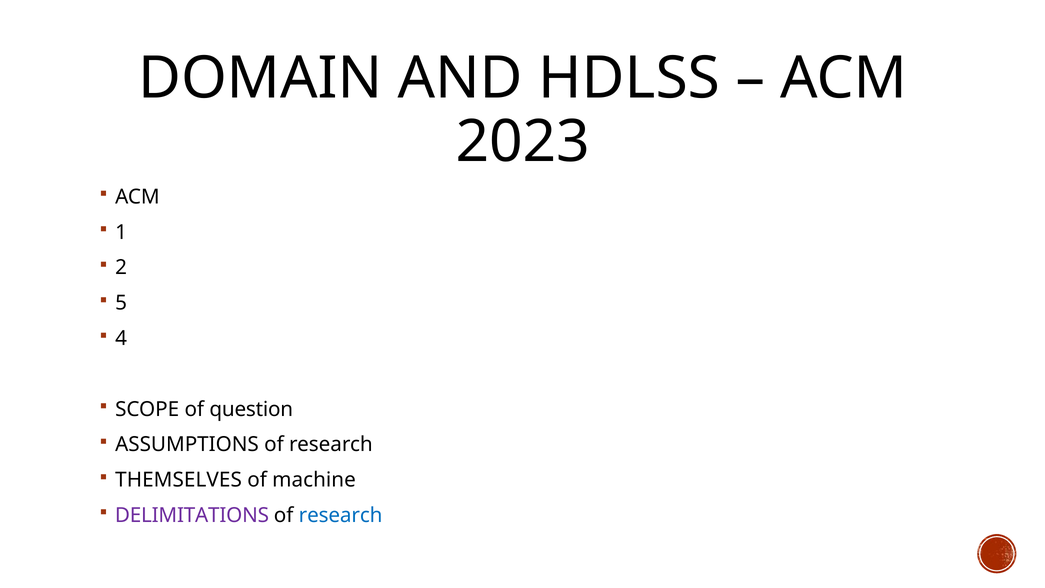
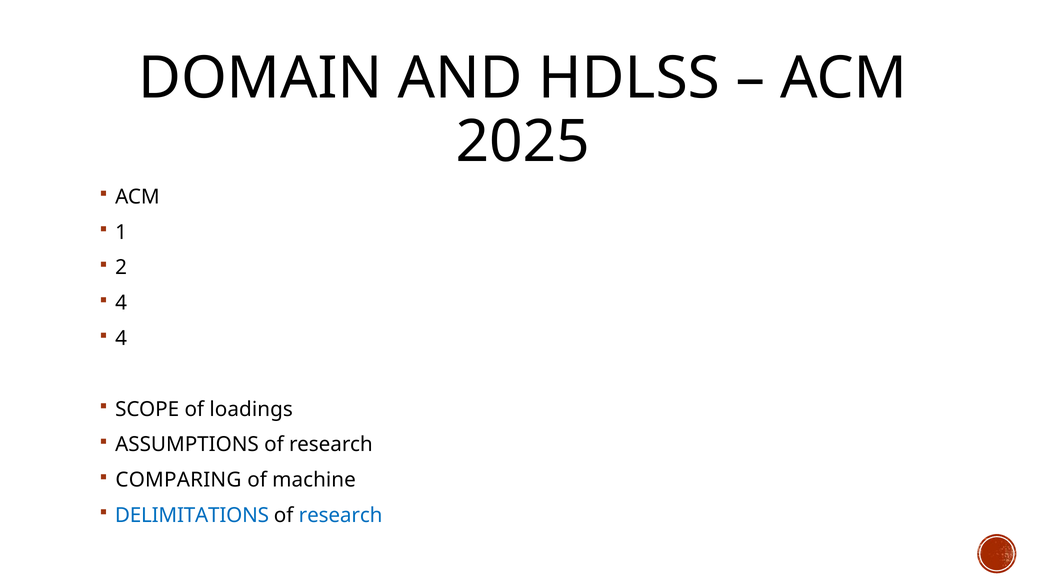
2023: 2023 -> 2025 (523, 142)
5: 5 -> 4 (121, 303)
question: question -> loadings (251, 409)
THEMSELVES: THEMSELVES -> COMPARING (178, 480)
DELIMITATIONS colour: purple -> blue (192, 515)
